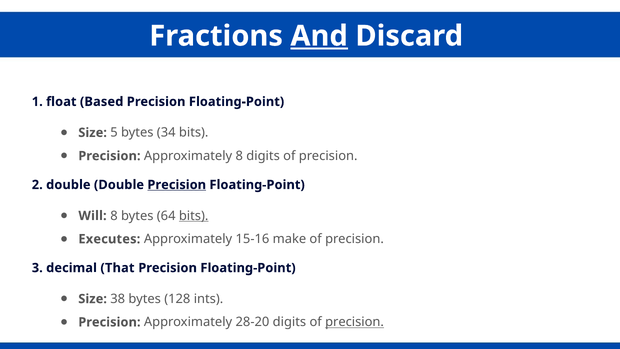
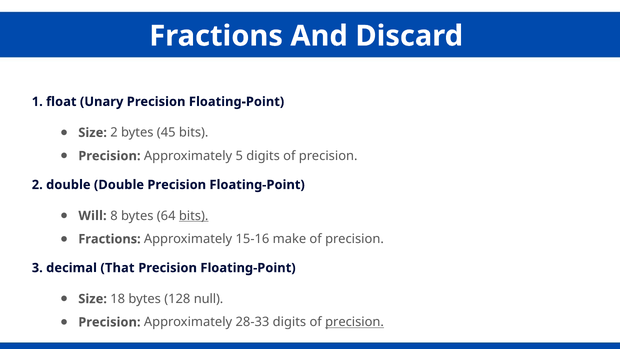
And underline: present -> none (319, 36)
Based: Based -> Unary (102, 102)
Size 5: 5 -> 2 (114, 133)
34: 34 -> 45 (166, 133)
Approximately 8: 8 -> 5 (239, 156)
Precision underline: present -> none (177, 185)
Executes: Executes -> Fractions (109, 239)
38: 38 -> 18 (118, 299)
ints: ints -> null (209, 299)
28-20: 28-20 -> 28-33 (252, 322)
